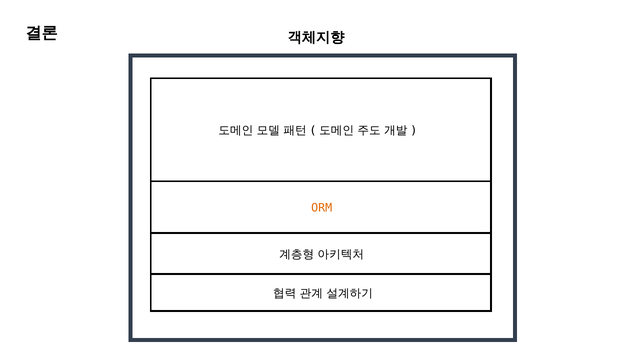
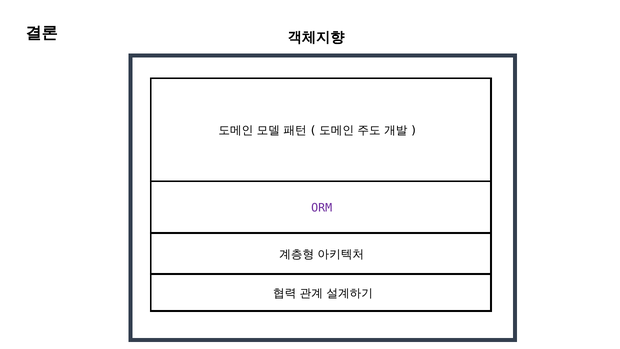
ORM colour: orange -> purple (322, 208)
